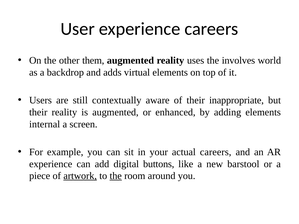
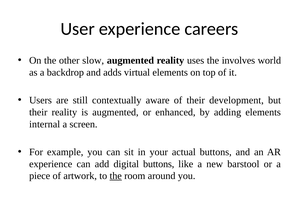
them: them -> slow (93, 61)
inappropriate: inappropriate -> development (236, 100)
actual careers: careers -> buttons (216, 152)
artwork underline: present -> none (80, 176)
